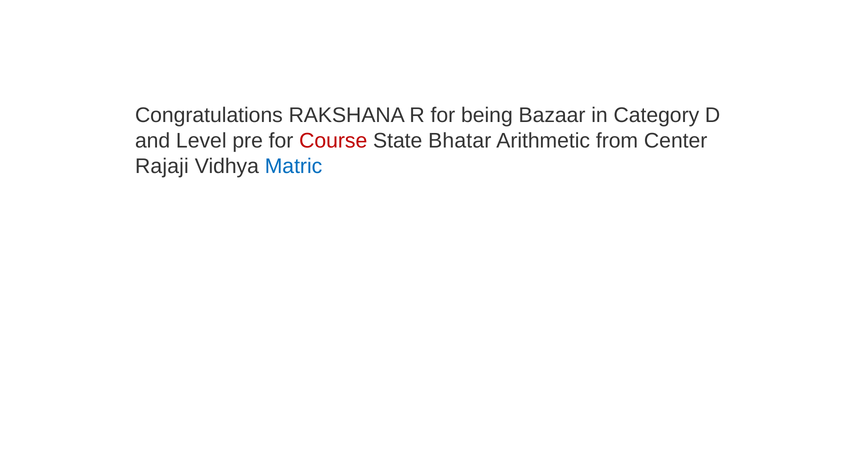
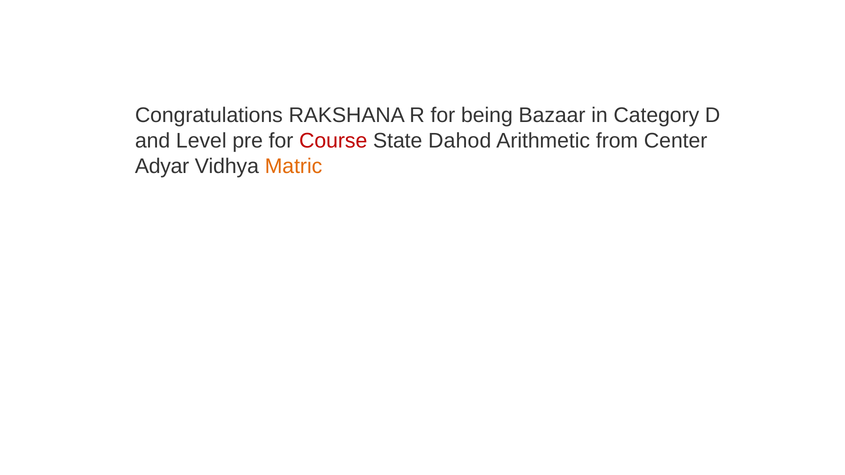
Bhatar: Bhatar -> Dahod (460, 141)
Rajaji: Rajaji -> Adyar (162, 166)
Matric colour: blue -> orange (294, 166)
